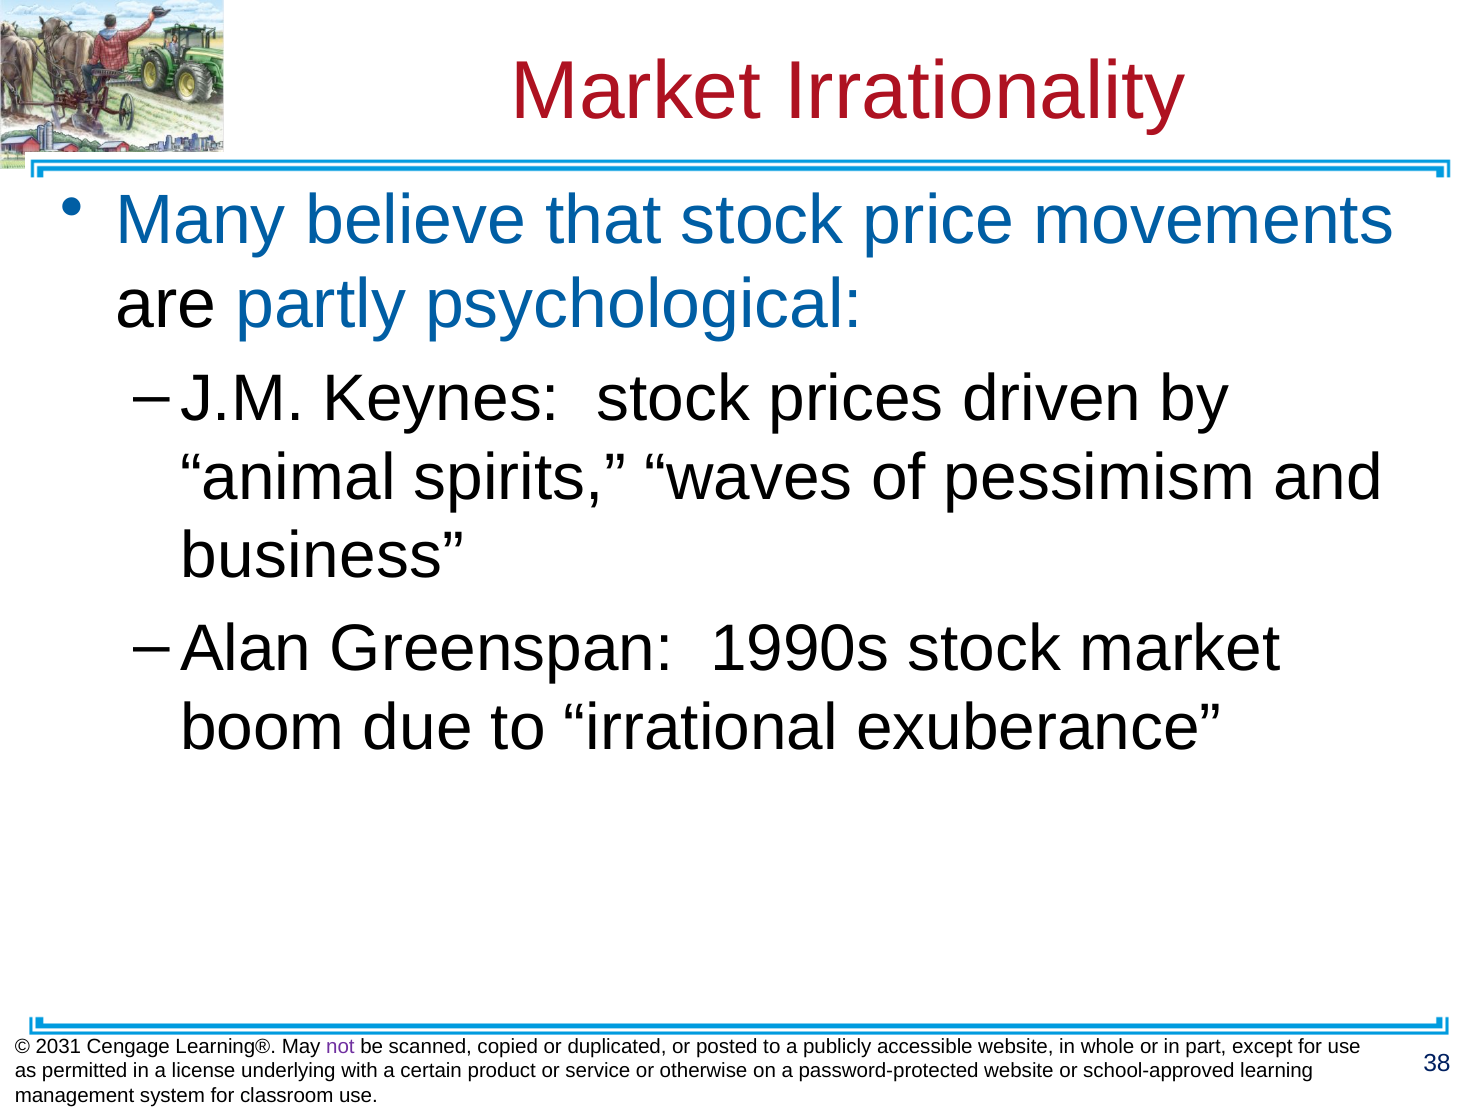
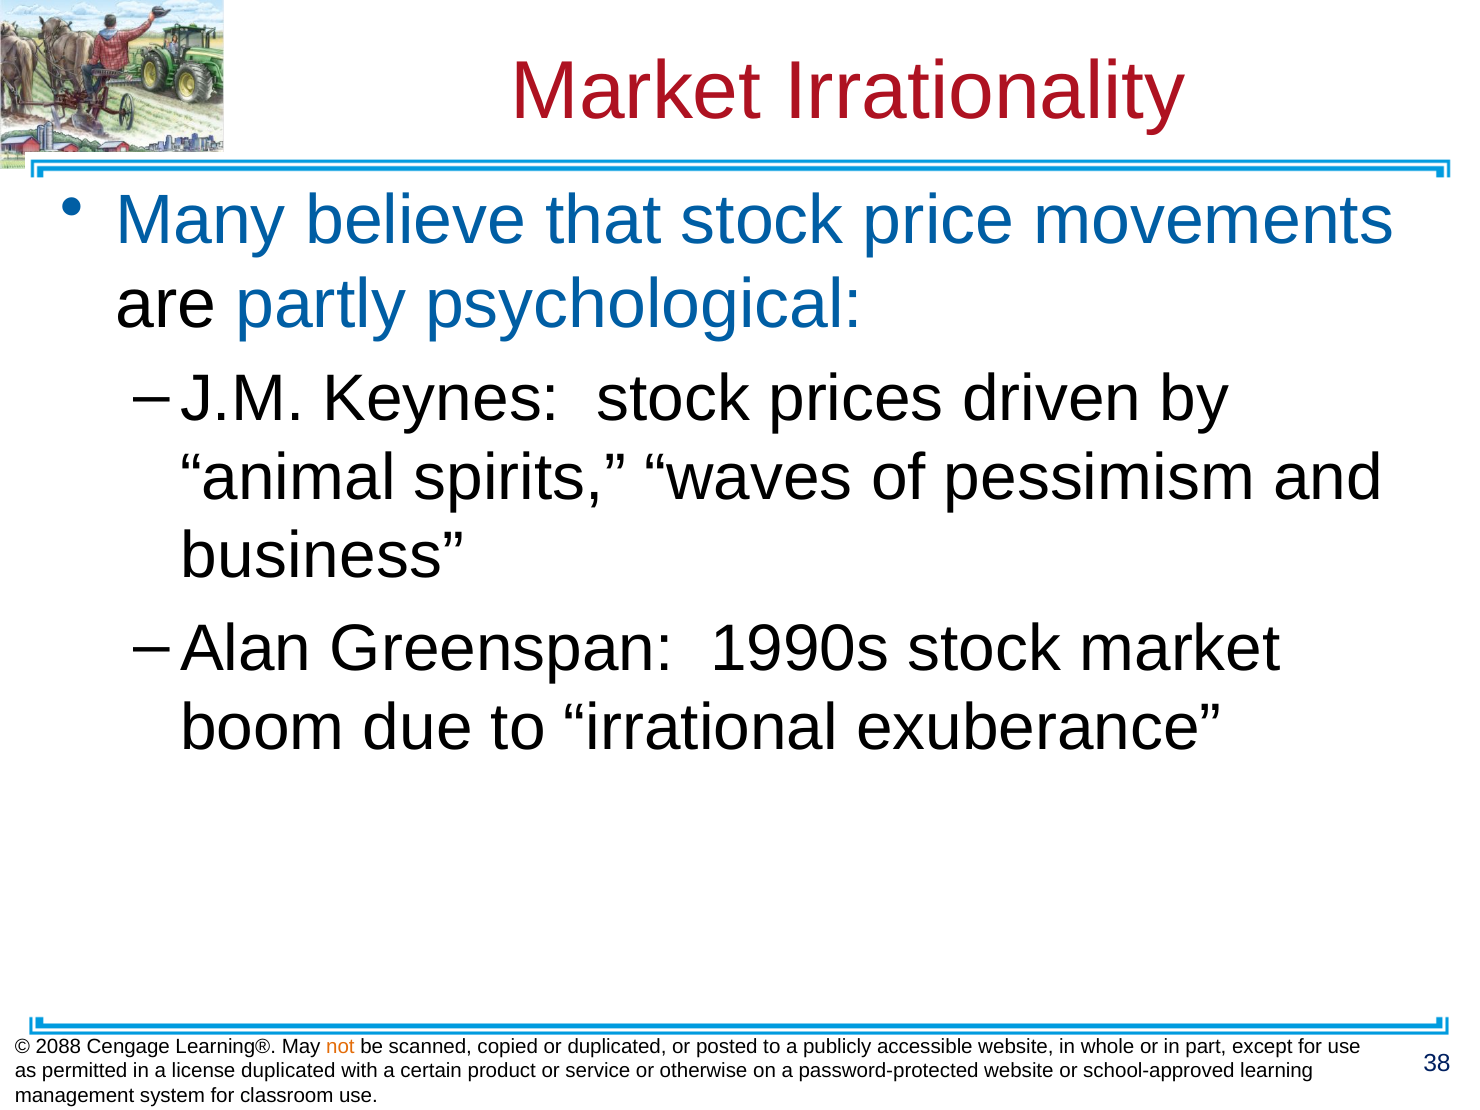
2031: 2031 -> 2088 (58, 1046)
not colour: purple -> orange (340, 1046)
license underlying: underlying -> duplicated (288, 1071)
